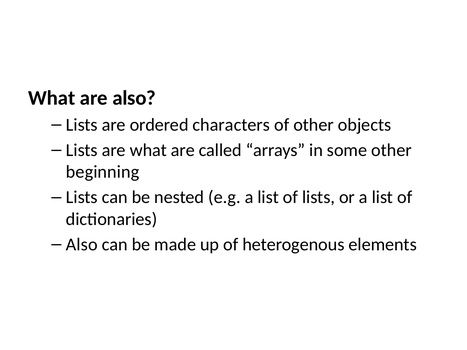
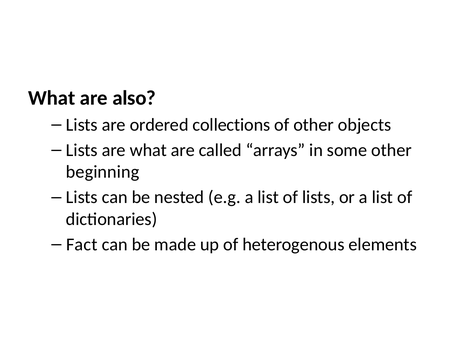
characters: characters -> collections (231, 125)
Also: Also -> Fact (82, 245)
